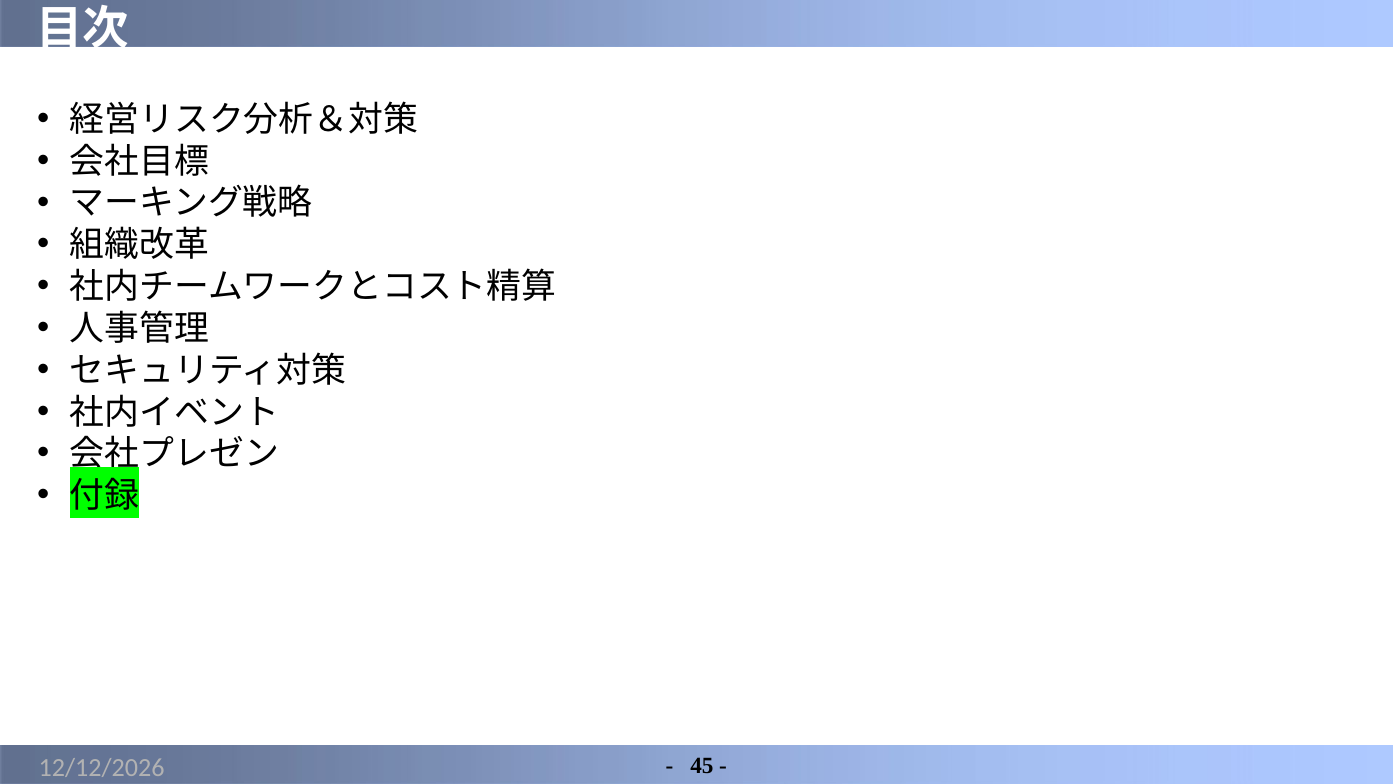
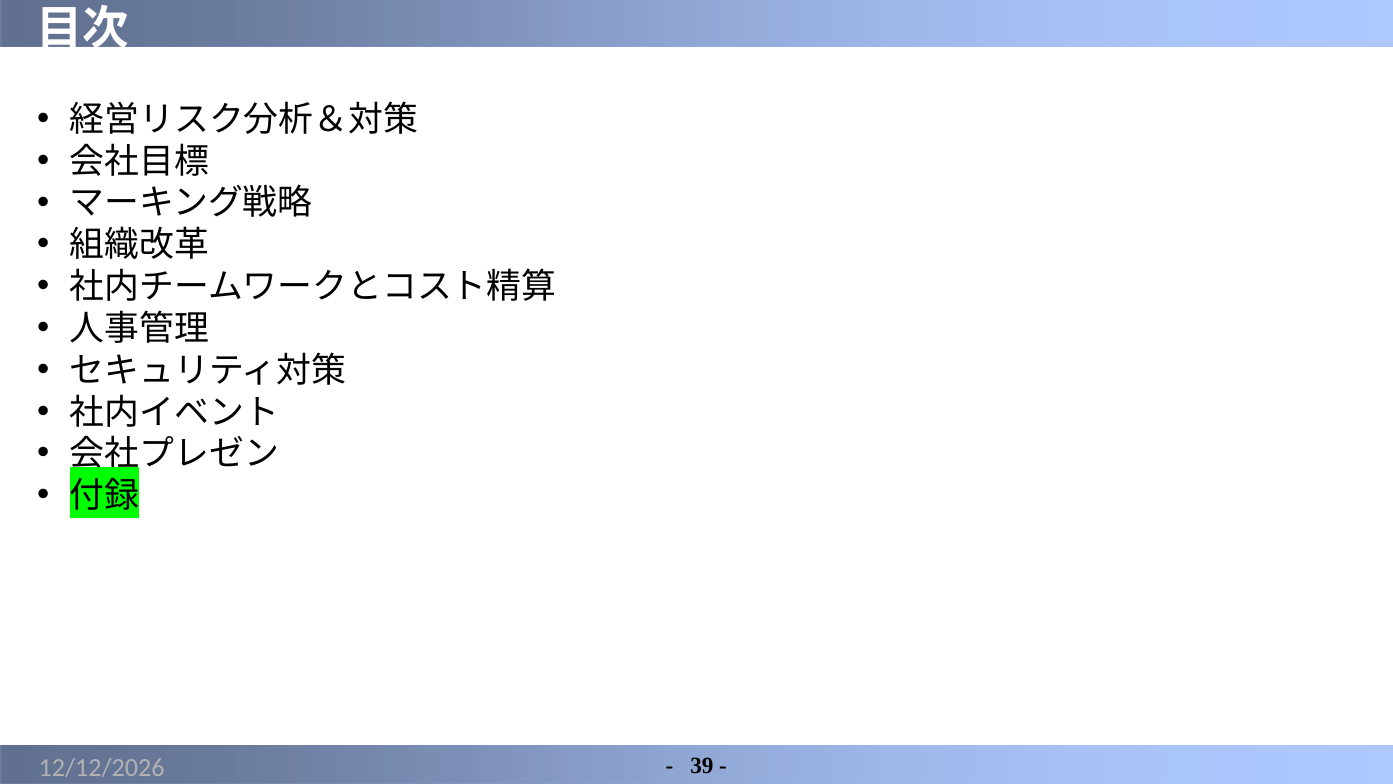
45: 45 -> 39 (702, 766)
